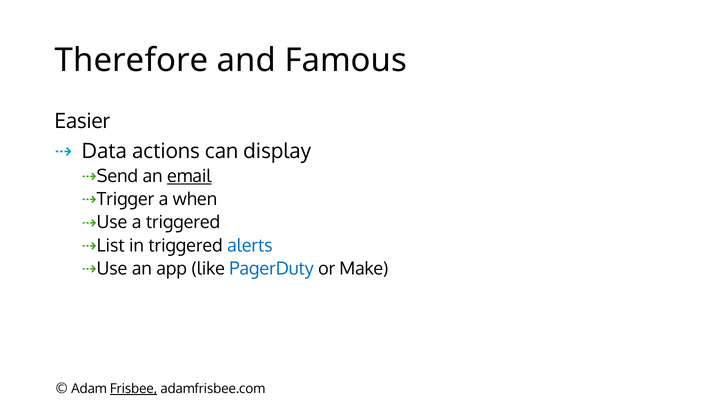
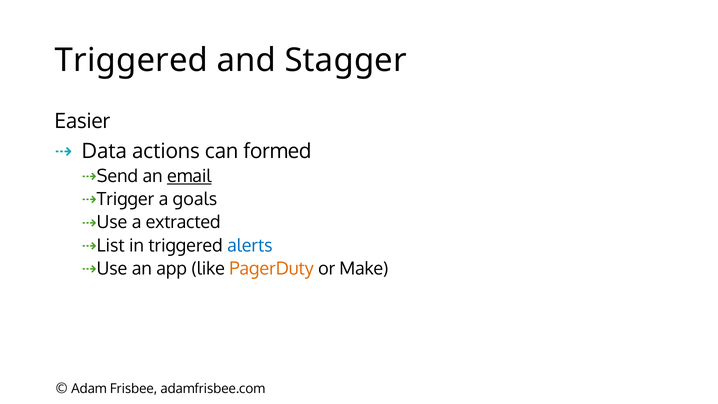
Therefore: Therefore -> Triggered (131, 60)
Famous: Famous -> Stagger (346, 60)
display: display -> formed (277, 151)
when: when -> goals (195, 199)
a triggered: triggered -> extracted (183, 222)
PagerDuty colour: blue -> orange (272, 269)
Frisbee underline: present -> none (133, 389)
